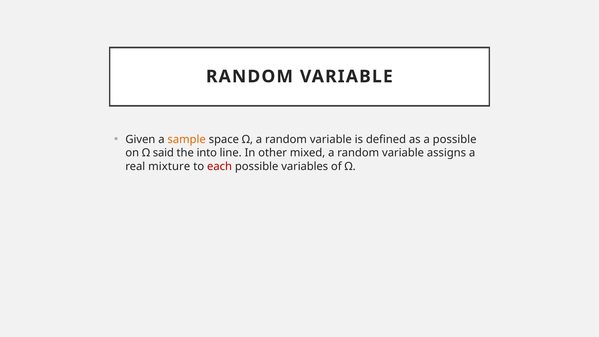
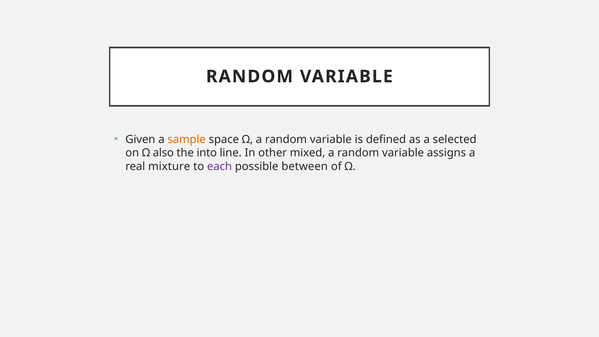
a possible: possible -> selected (455, 139)
said: said -> also (163, 153)
each colour: red -> purple (220, 166)
variables: variables -> between (305, 166)
